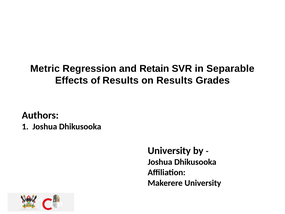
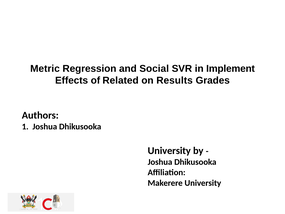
Retain: Retain -> Social (154, 69)
Separable: Separable -> Implement (231, 69)
of Results: Results -> Related (121, 80)
